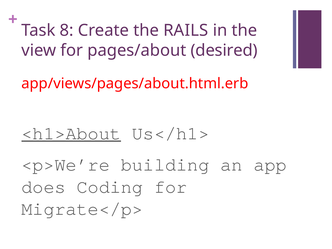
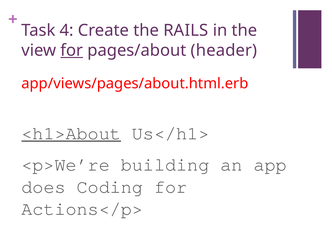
8: 8 -> 4 (67, 30)
for underline: none -> present (72, 50)
desired: desired -> header (224, 50)
Migrate</p>: Migrate</p> -> Actions</p> (82, 209)
